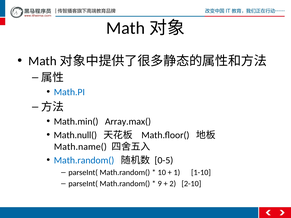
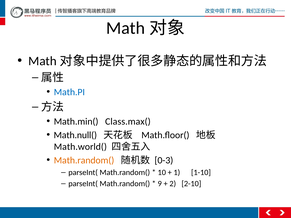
Array.max(: Array.max( -> Class.max( (128, 122)
Math.name(: Math.name( -> Math.world( (80, 147)
Math.random( colour: blue -> orange (84, 160)
0-5: 0-5 -> 0-3 (164, 160)
